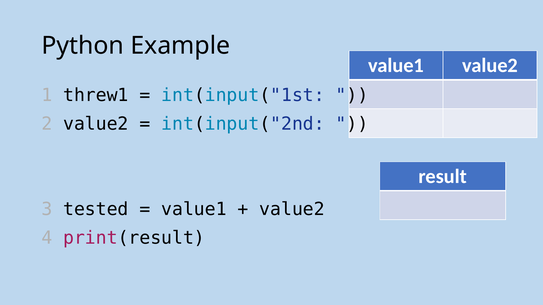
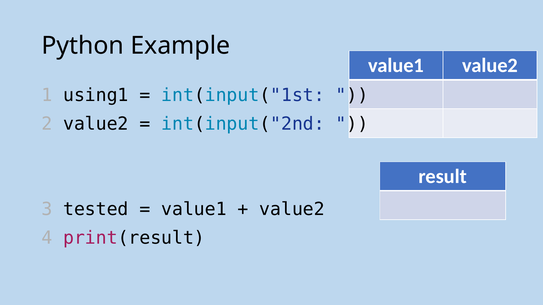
threw1: threw1 -> using1 (96, 95)
